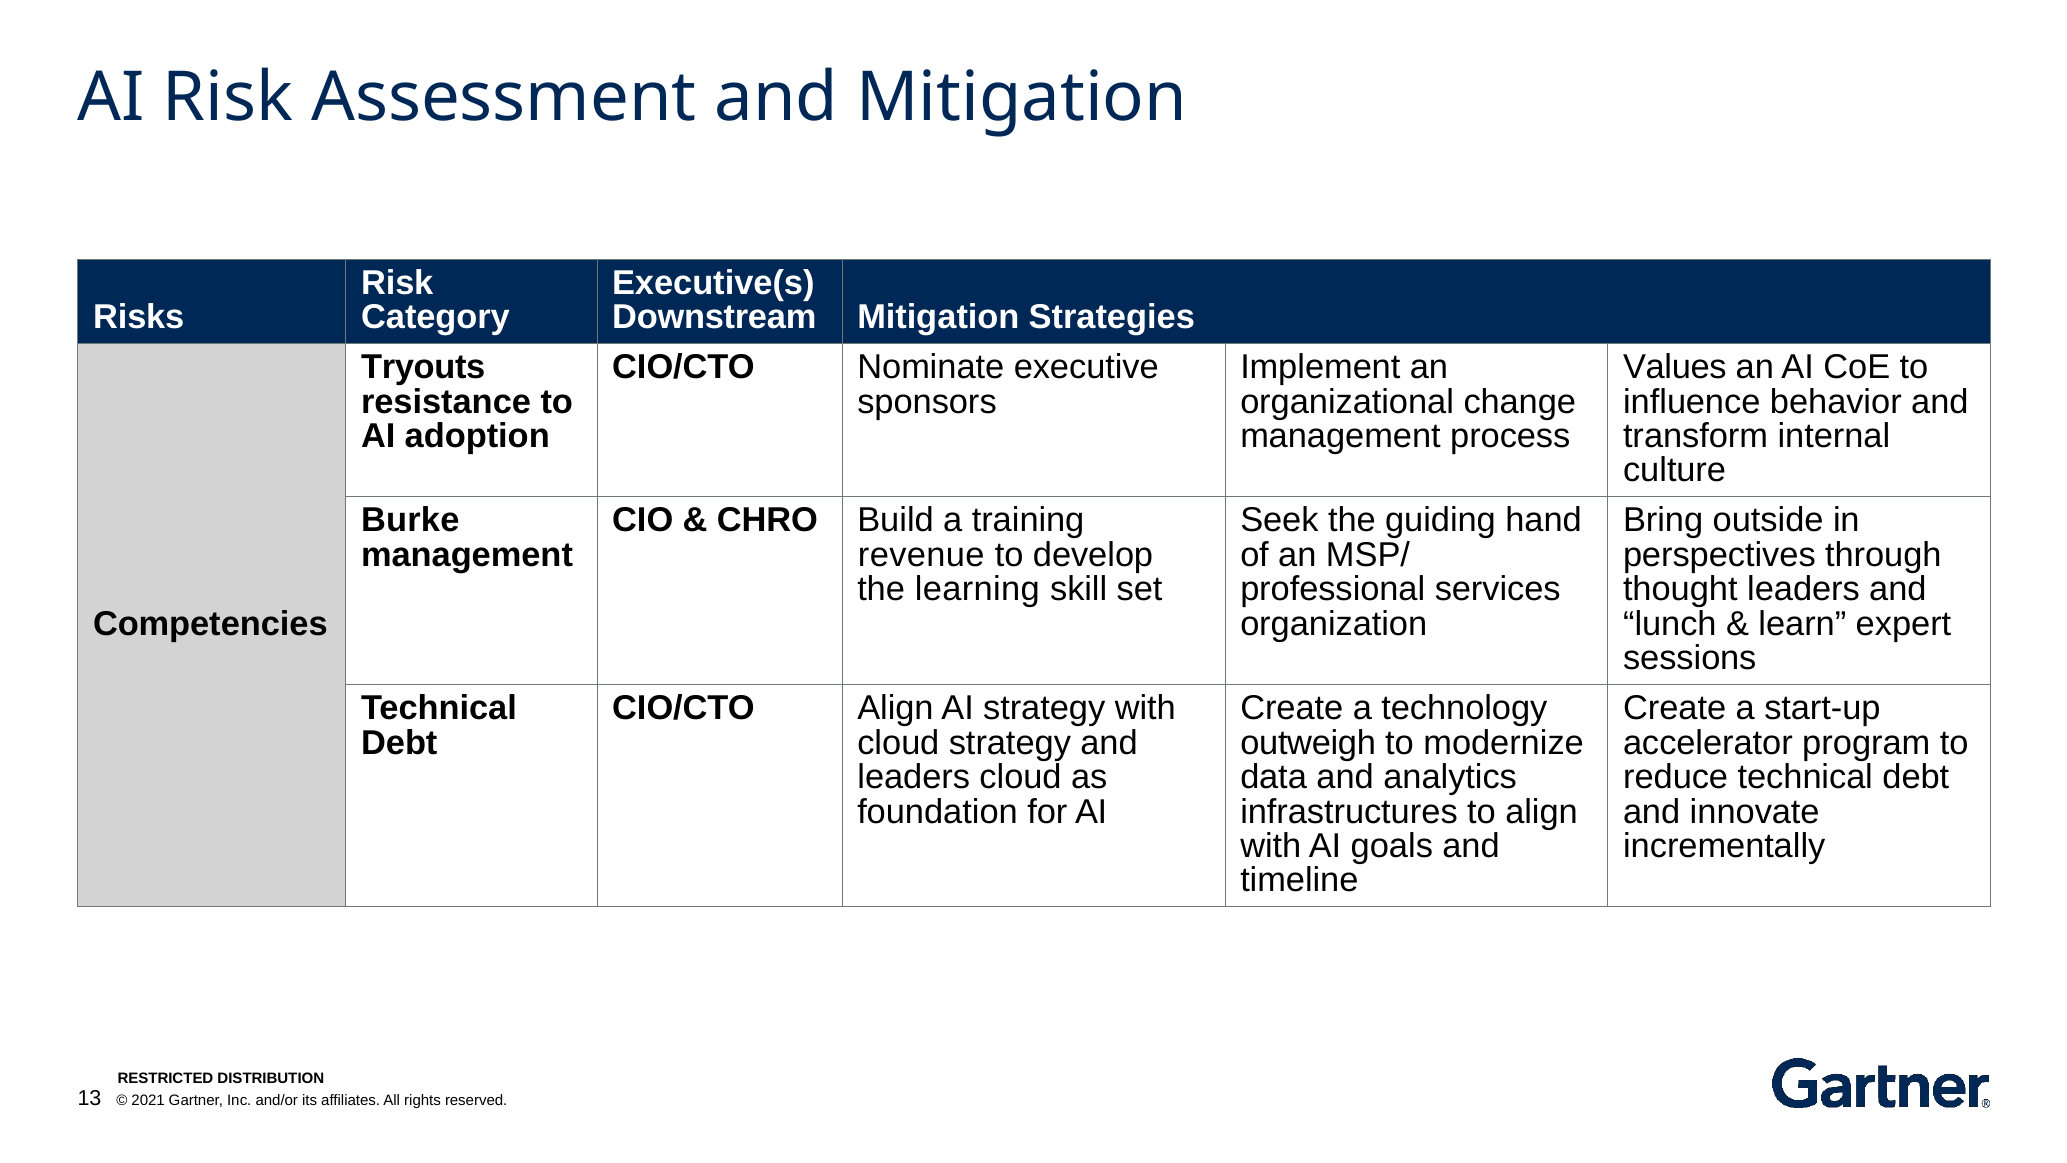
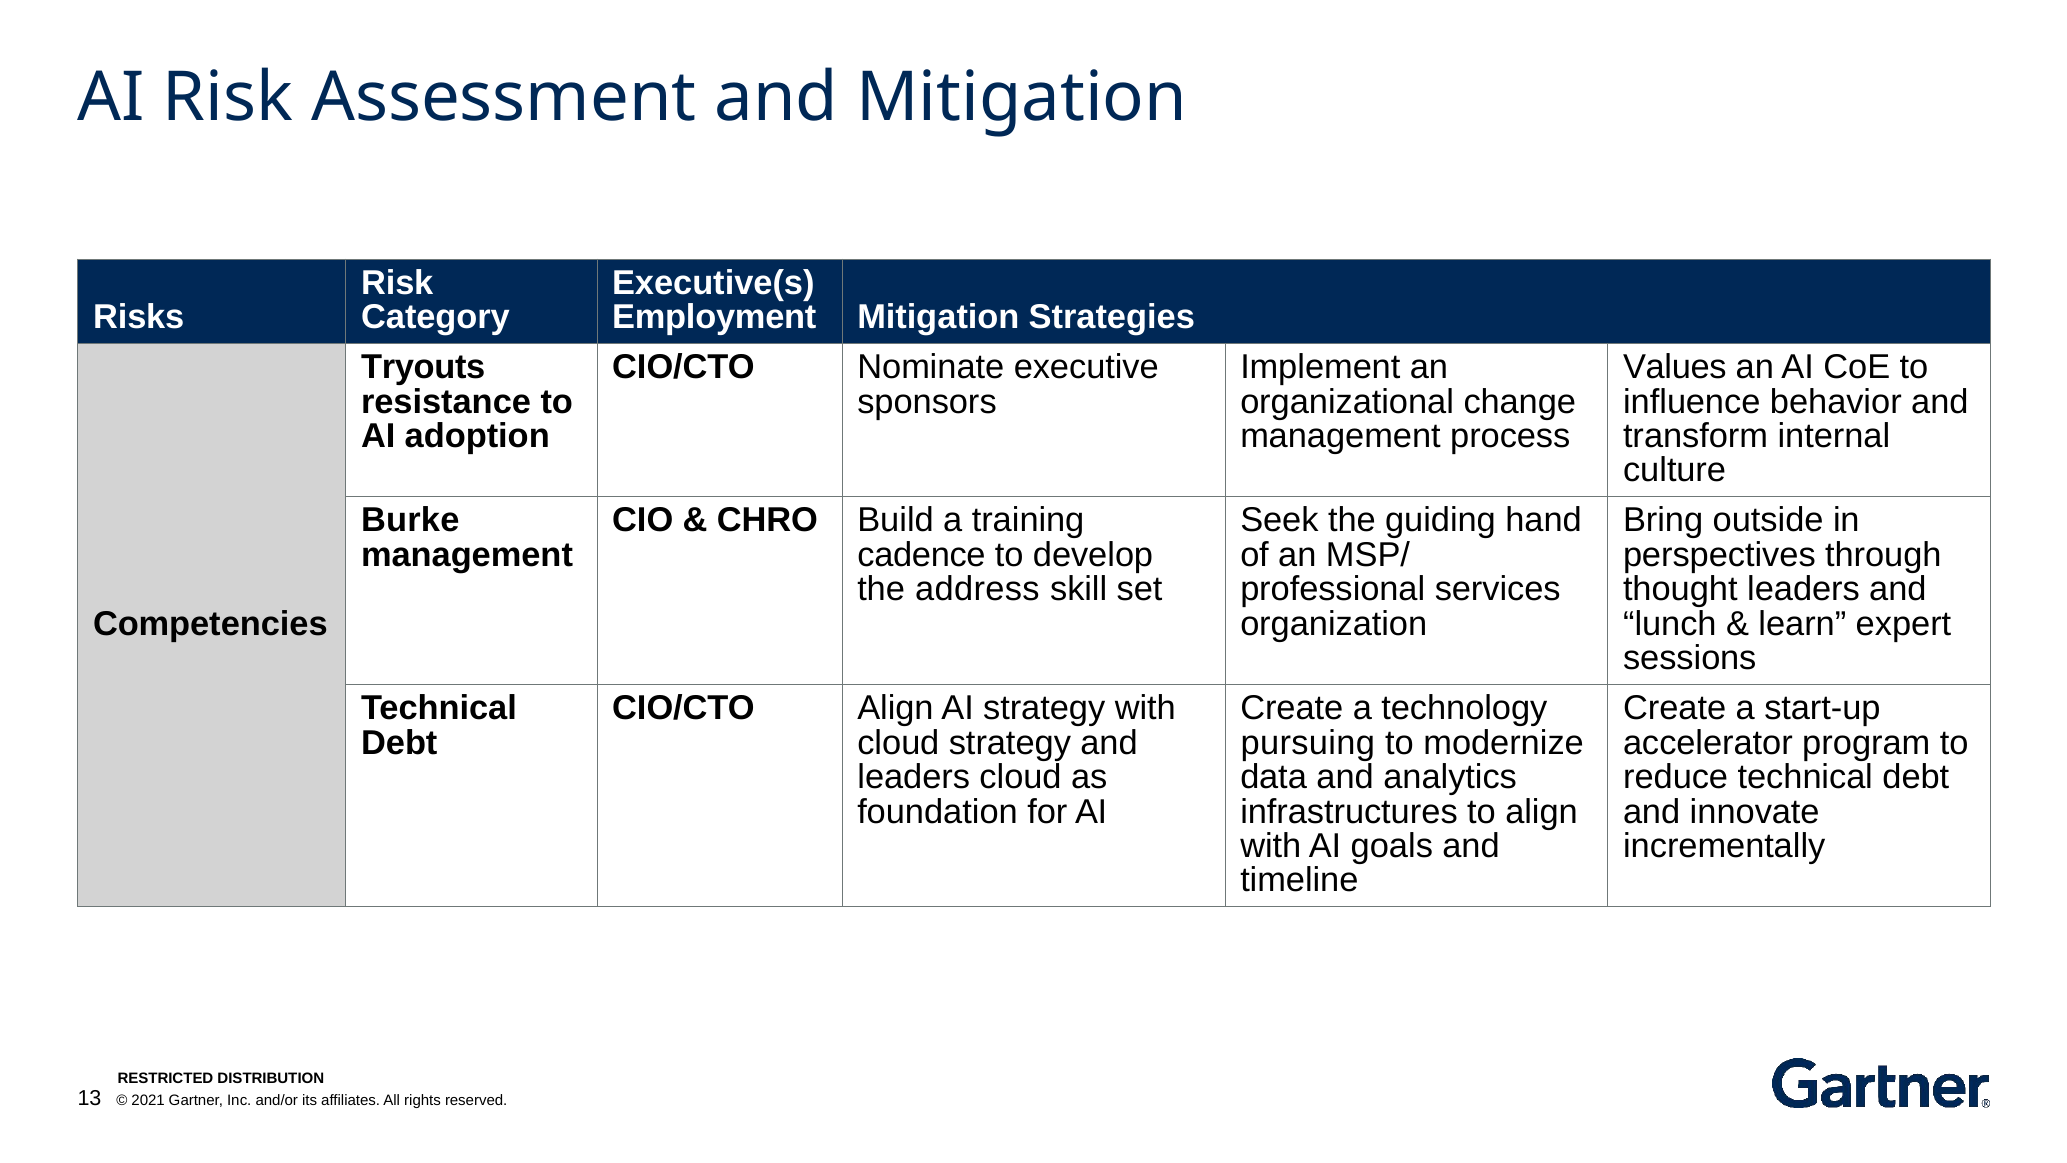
Downstream: Downstream -> Employment (714, 317)
revenue: revenue -> cadence (922, 555)
learning: learning -> address (977, 589)
outweigh: outweigh -> pursuing (1308, 743)
